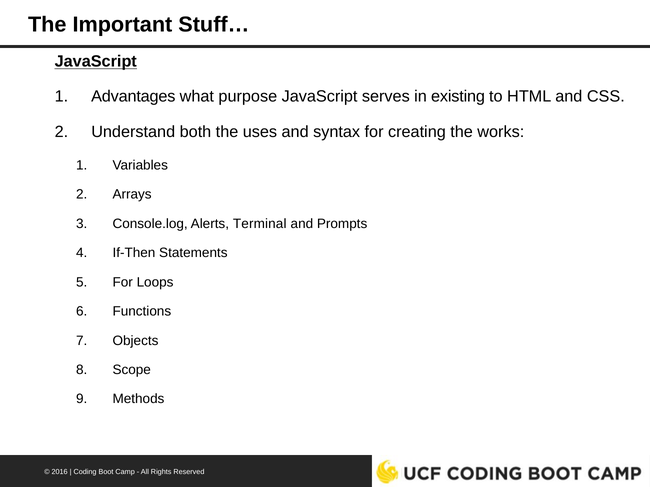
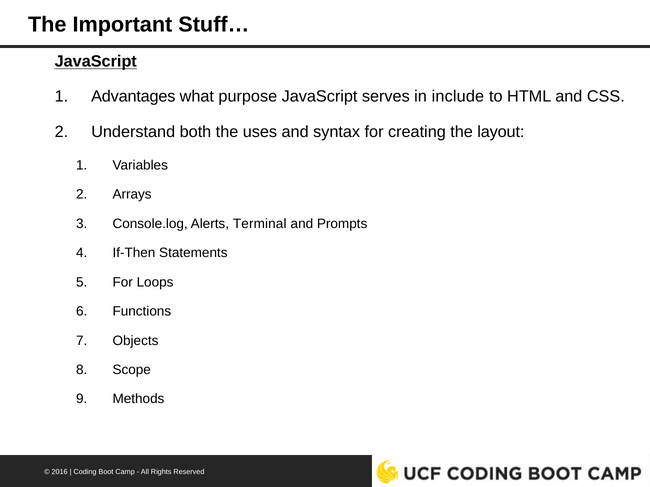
existing: existing -> include (458, 97)
works: works -> layout (501, 132)
